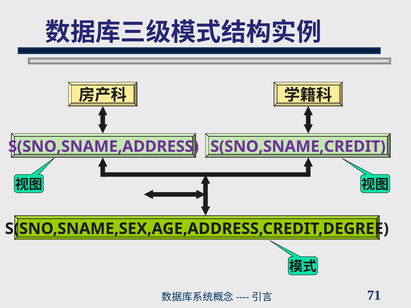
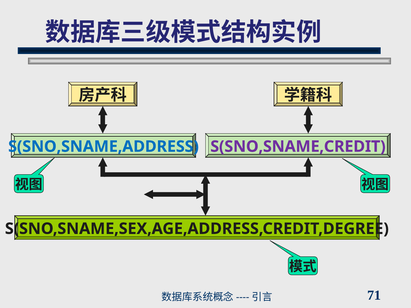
S(SNO,SNAME,ADDRESS colour: purple -> blue (104, 147)
